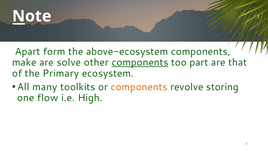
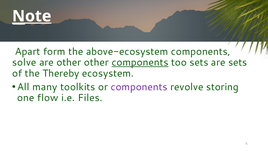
Note underline: none -> present (32, 16)
make: make -> solve (24, 62)
are solve: solve -> other (69, 62)
too part: part -> sets (199, 62)
are that: that -> sets (238, 62)
Primary: Primary -> Thereby (61, 73)
components colour: orange -> purple (139, 87)
High: High -> Files (90, 98)
